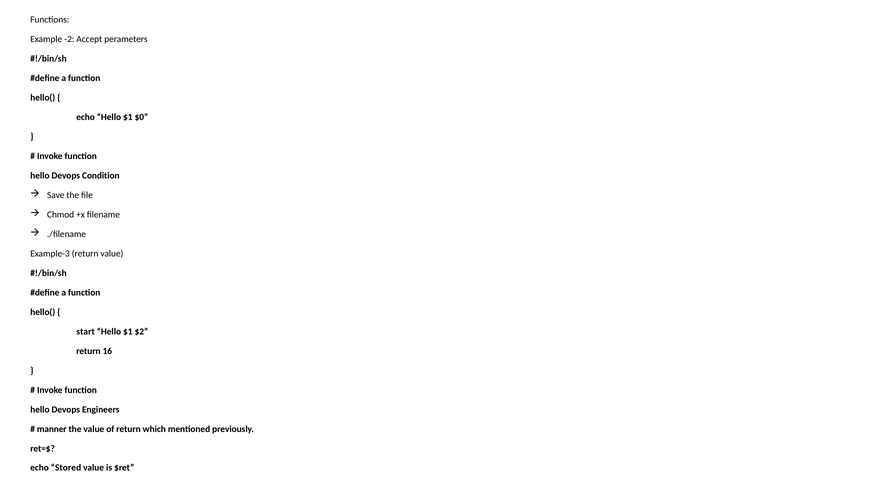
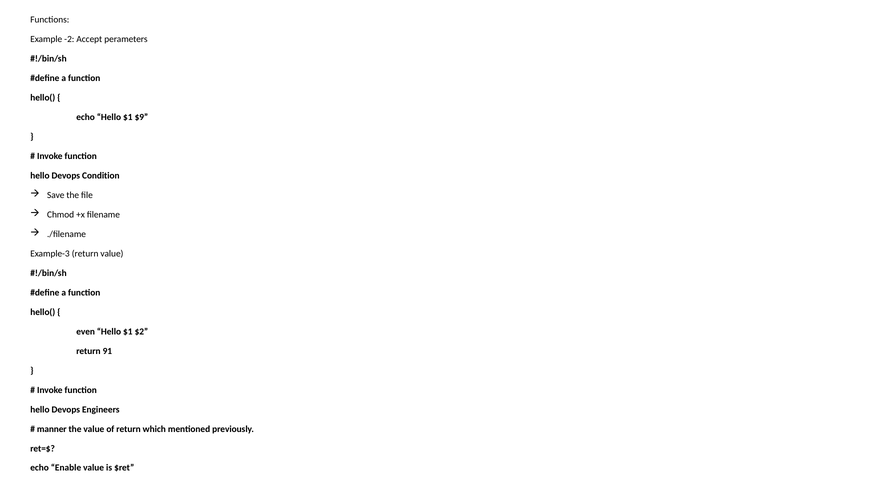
$0: $0 -> $9 (141, 117)
start: start -> even (86, 332)
16: 16 -> 91 (107, 351)
Stored: Stored -> Enable (66, 468)
